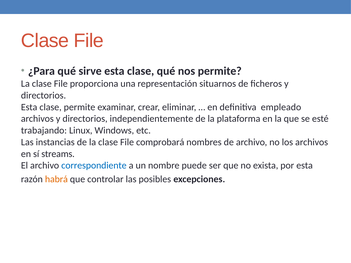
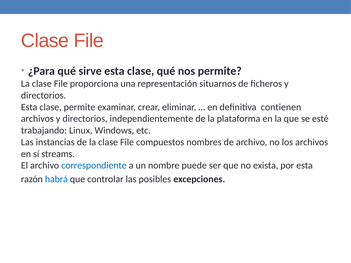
empleado: empleado -> contienen (281, 107)
comprobará: comprobará -> compuestos (160, 142)
habrá colour: orange -> blue (56, 179)
